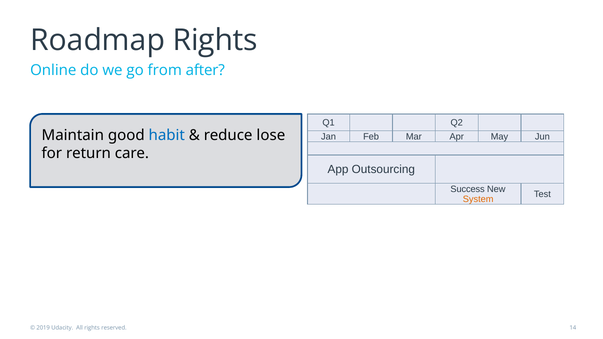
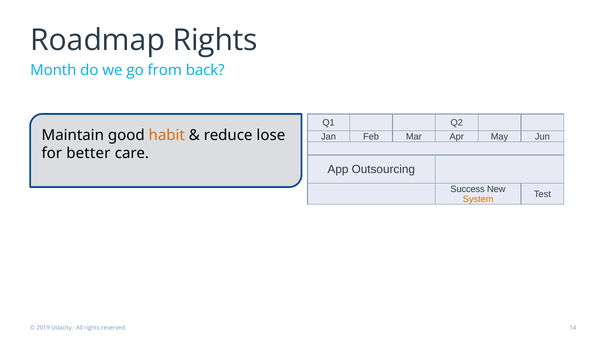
Online: Online -> Month (53, 70)
after: after -> back (205, 70)
habit colour: blue -> orange (167, 135)
return: return -> better (88, 153)
